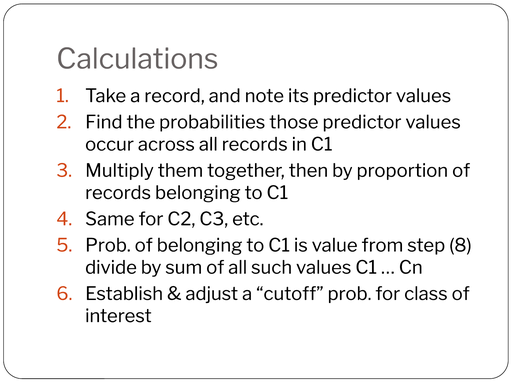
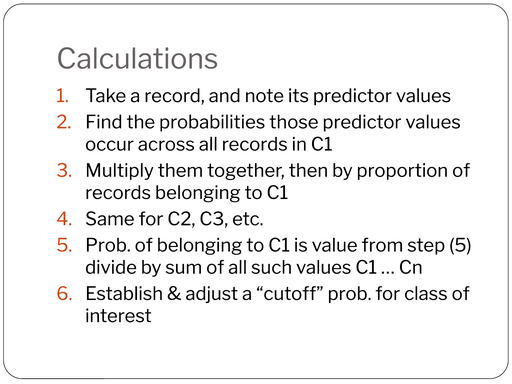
step 8: 8 -> 5 (460, 245)
